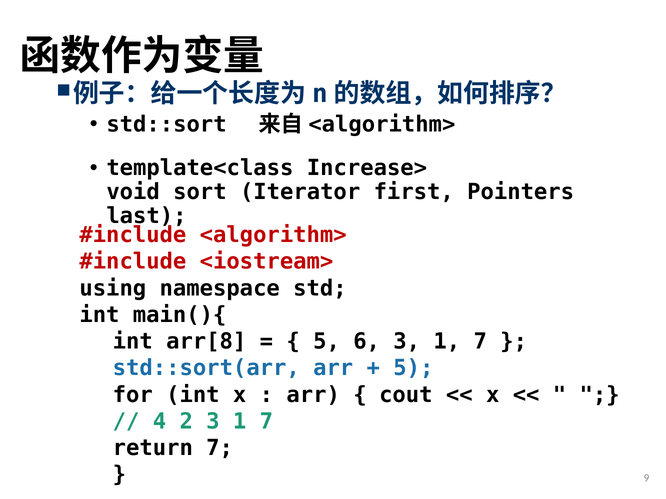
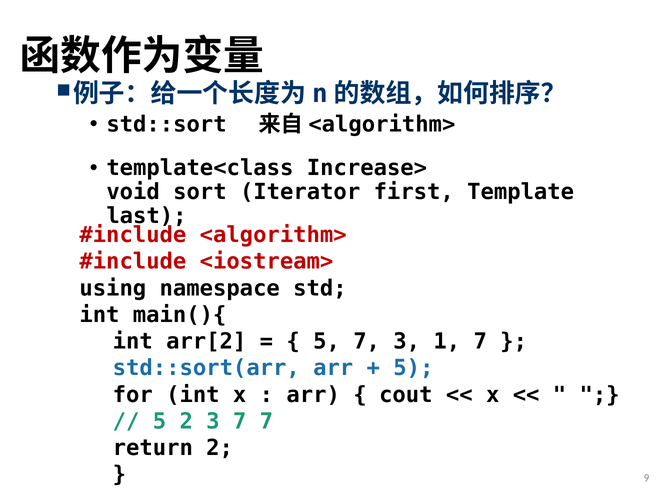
Pointers: Pointers -> Template (521, 192)
arr[8: arr[8 -> arr[2 (206, 342)
5 6: 6 -> 7 (367, 342)
4: 4 -> 5 (159, 422)
2 3 1: 1 -> 7 (240, 422)
return 7: 7 -> 2 (220, 448)
